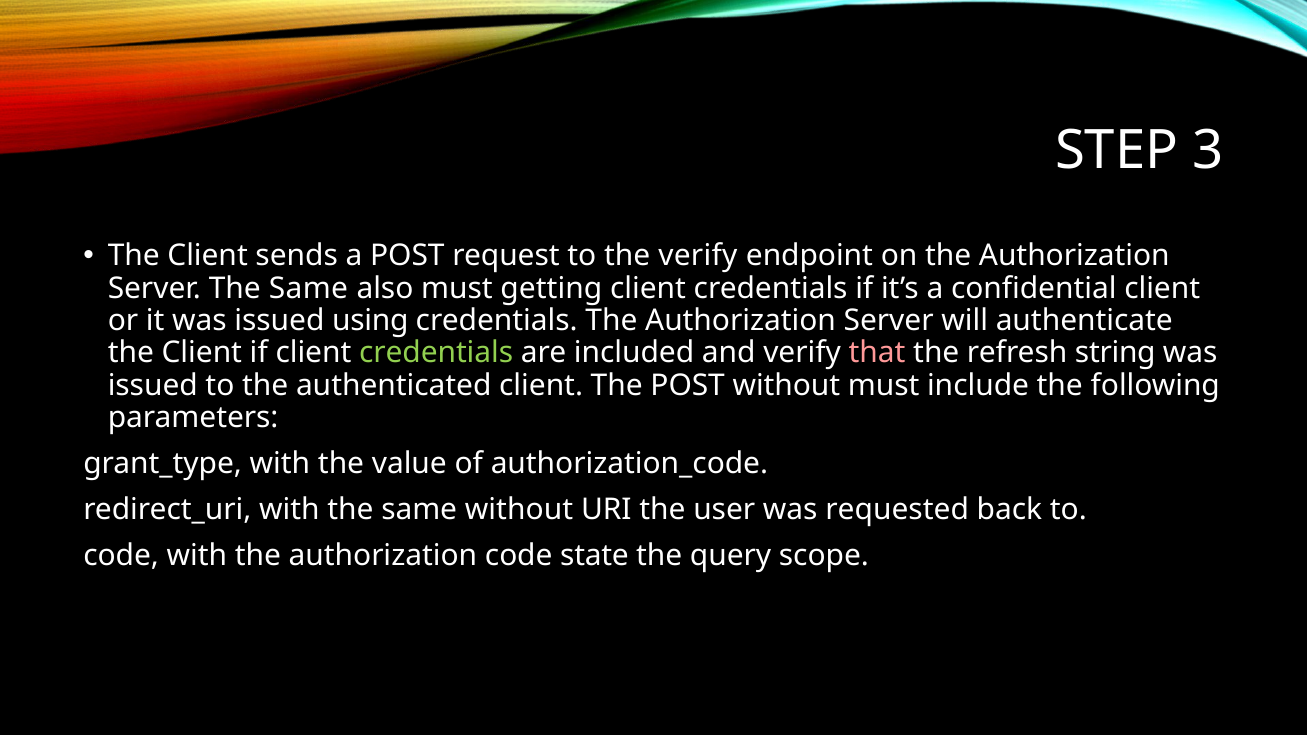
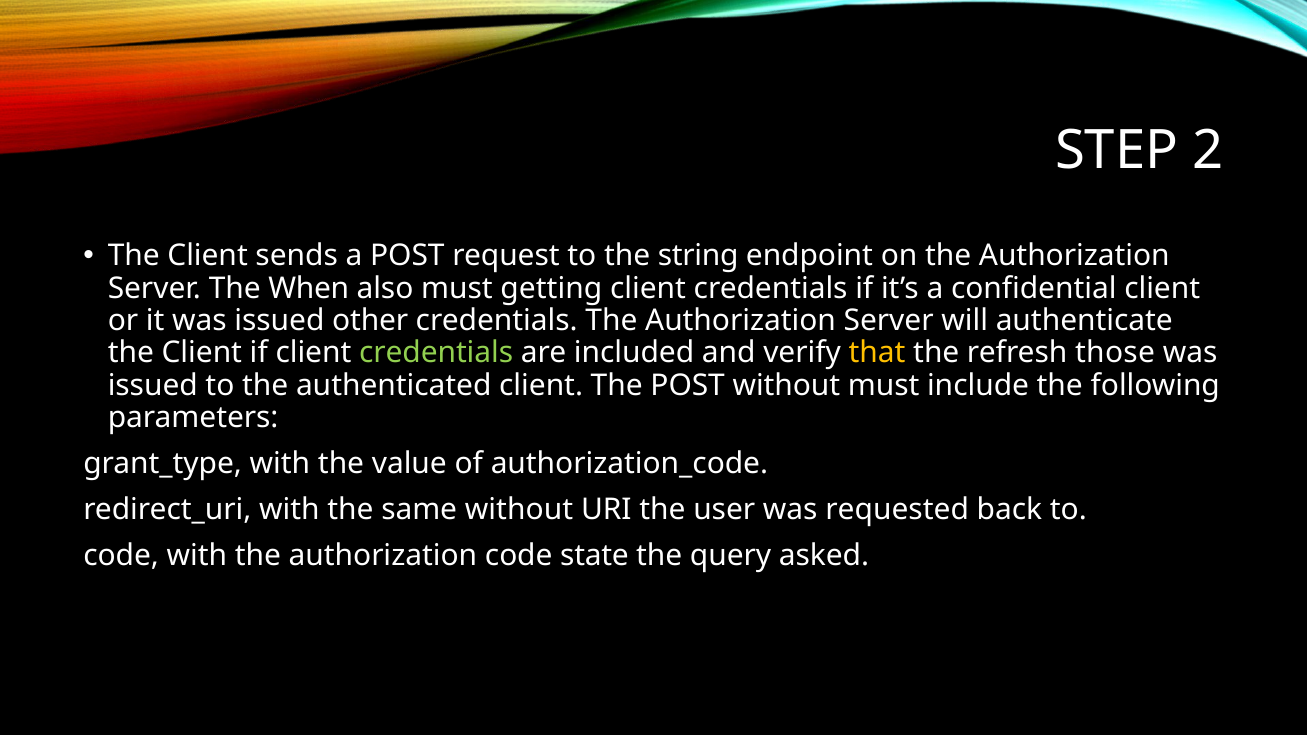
3: 3 -> 2 (1208, 151)
the verify: verify -> string (698, 256)
Server The Same: Same -> When (309, 288)
using: using -> other (370, 321)
that colour: pink -> yellow (877, 353)
string: string -> those (1115, 353)
scope: scope -> asked (824, 556)
